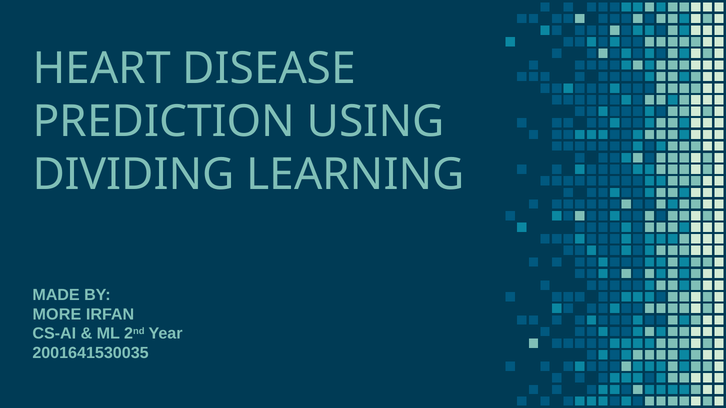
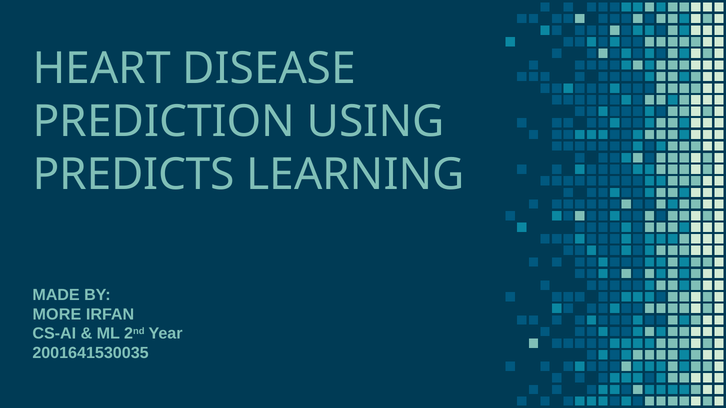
DIVIDING: DIVIDING -> PREDICTS (134, 175)
